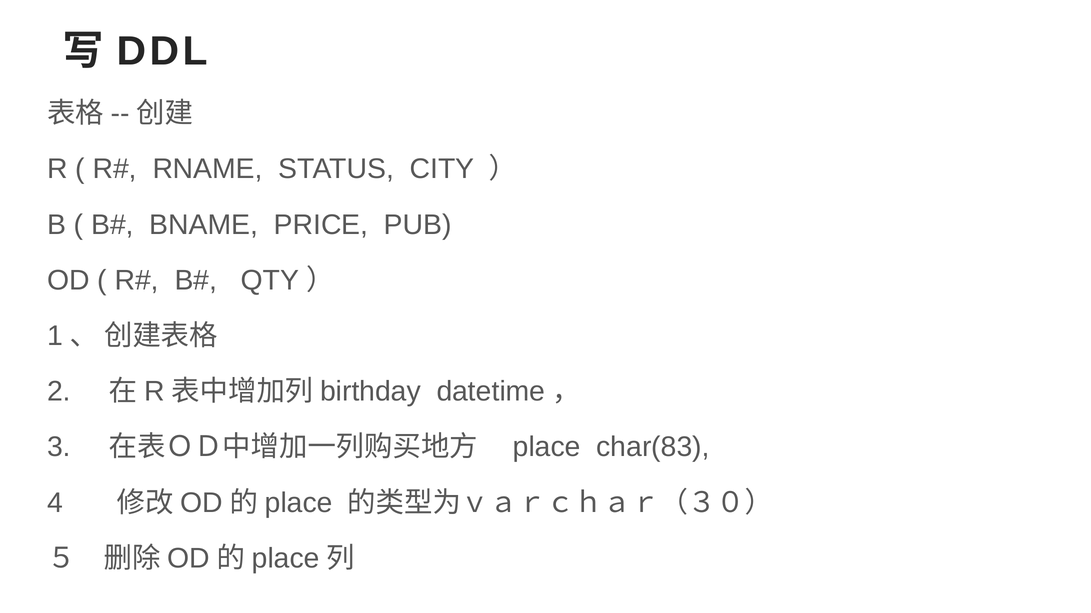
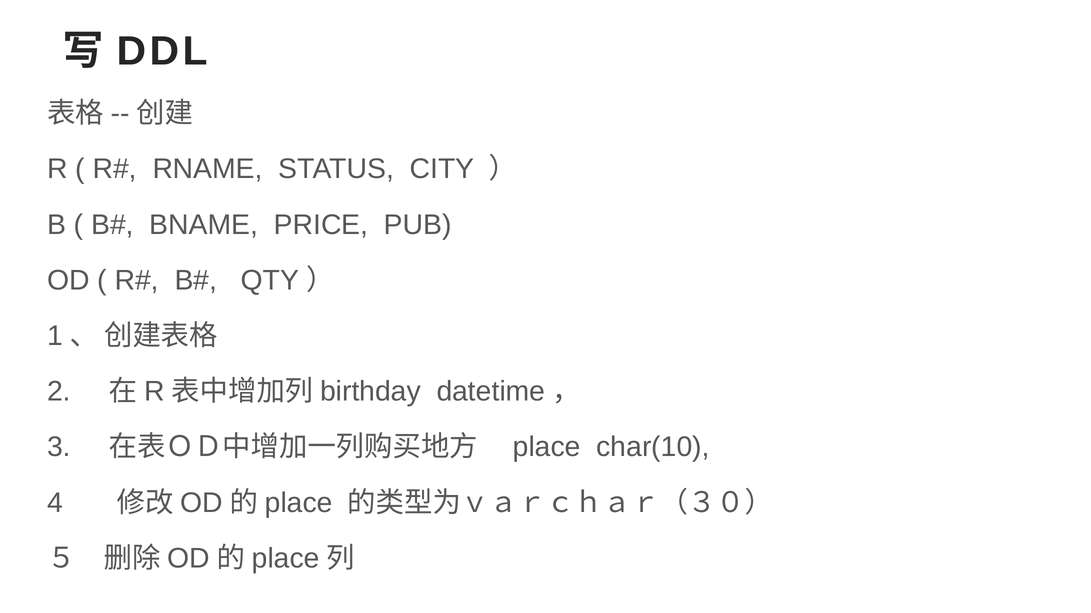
char(83: char(83 -> char(10 (653, 448)
